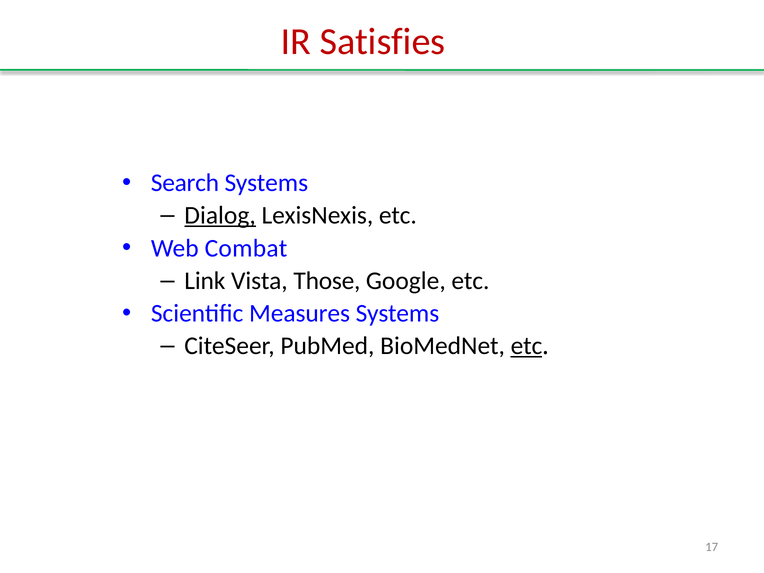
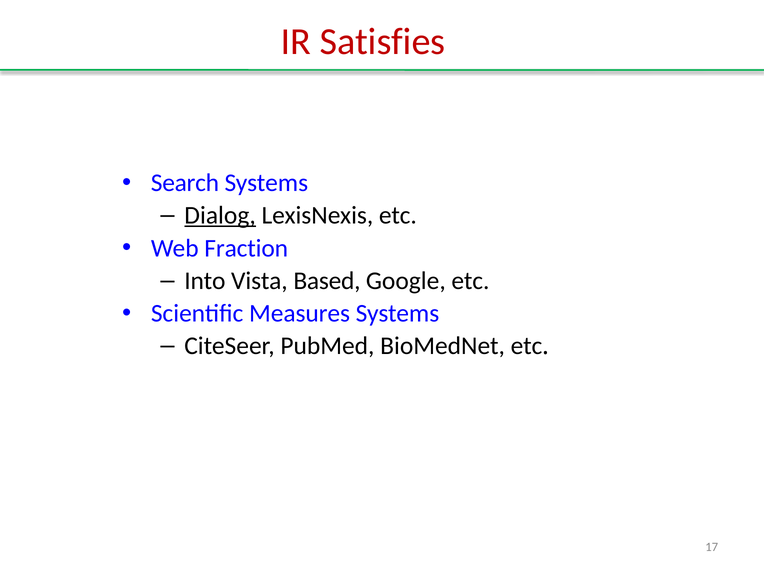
Combat: Combat -> Fraction (246, 248)
Link: Link -> Into (205, 281)
Those: Those -> Based (327, 281)
etc underline: present -> none (527, 346)
